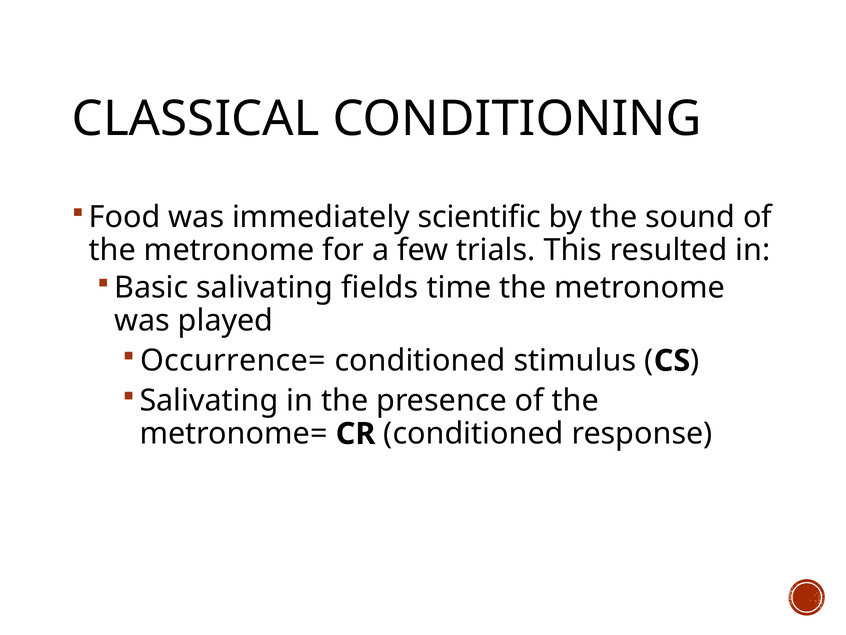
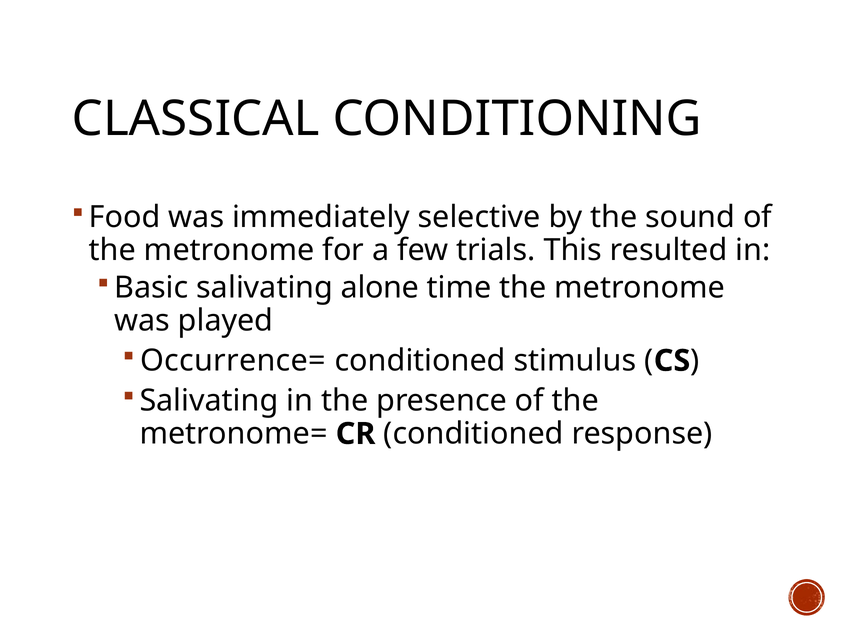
scientific: scientific -> selective (479, 217)
fields: fields -> alone (380, 287)
